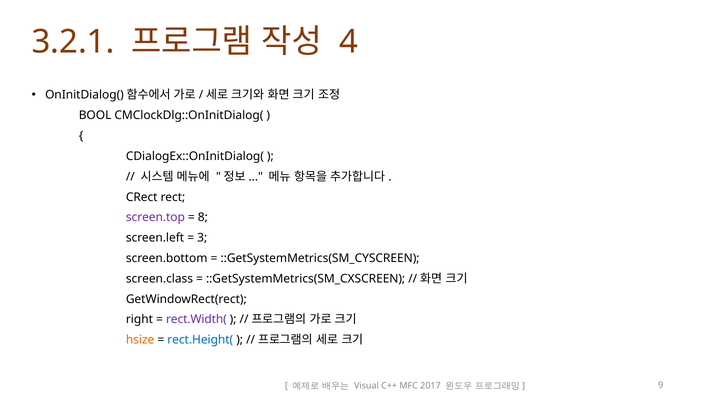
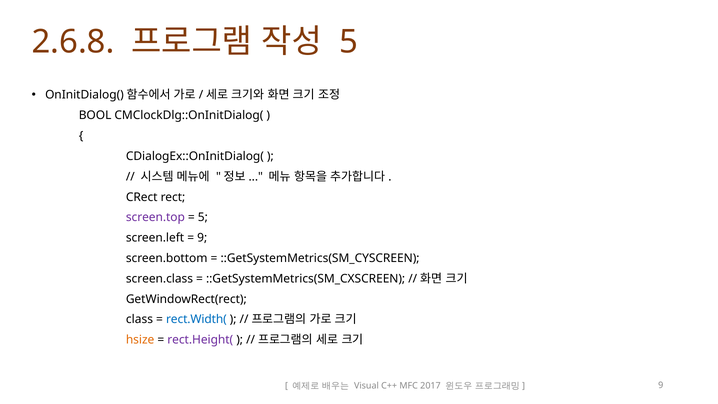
3.2.1: 3.2.1 -> 2.6.8 (73, 42)
4: 4 -> 5 (349, 42)
8: 8 -> 5 (203, 217)
3: 3 -> 9 (202, 238)
right: right -> class (139, 319)
rect.Width( colour: purple -> blue (196, 319)
rect.Height( colour: blue -> purple (200, 340)
